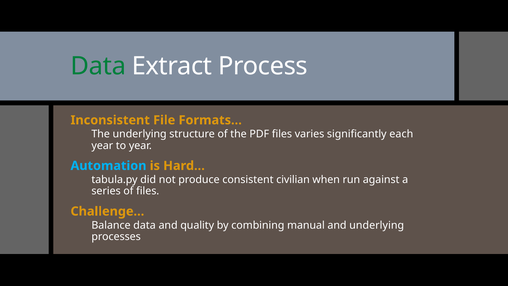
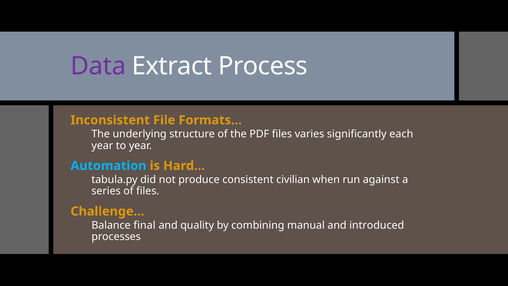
Data colour: green -> purple (98, 66)
Balance data: data -> final (145, 225)
and underlying: underlying -> introduced (377, 225)
